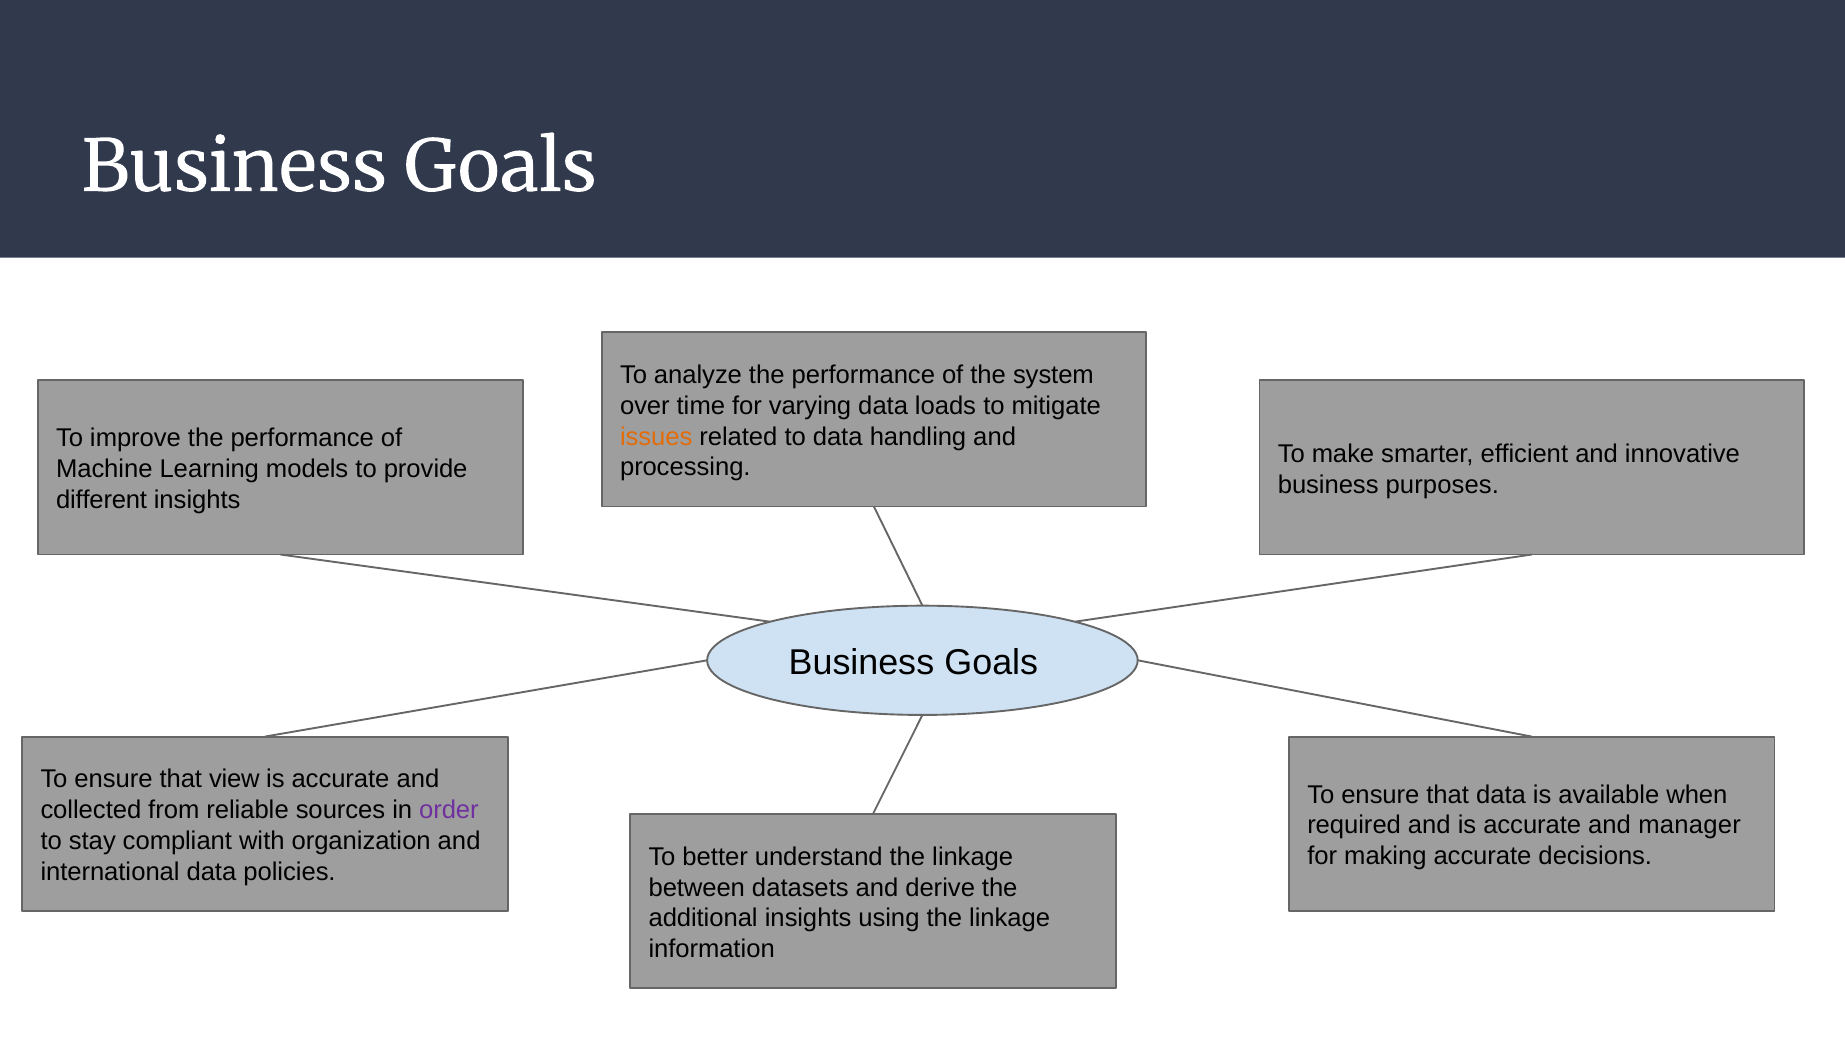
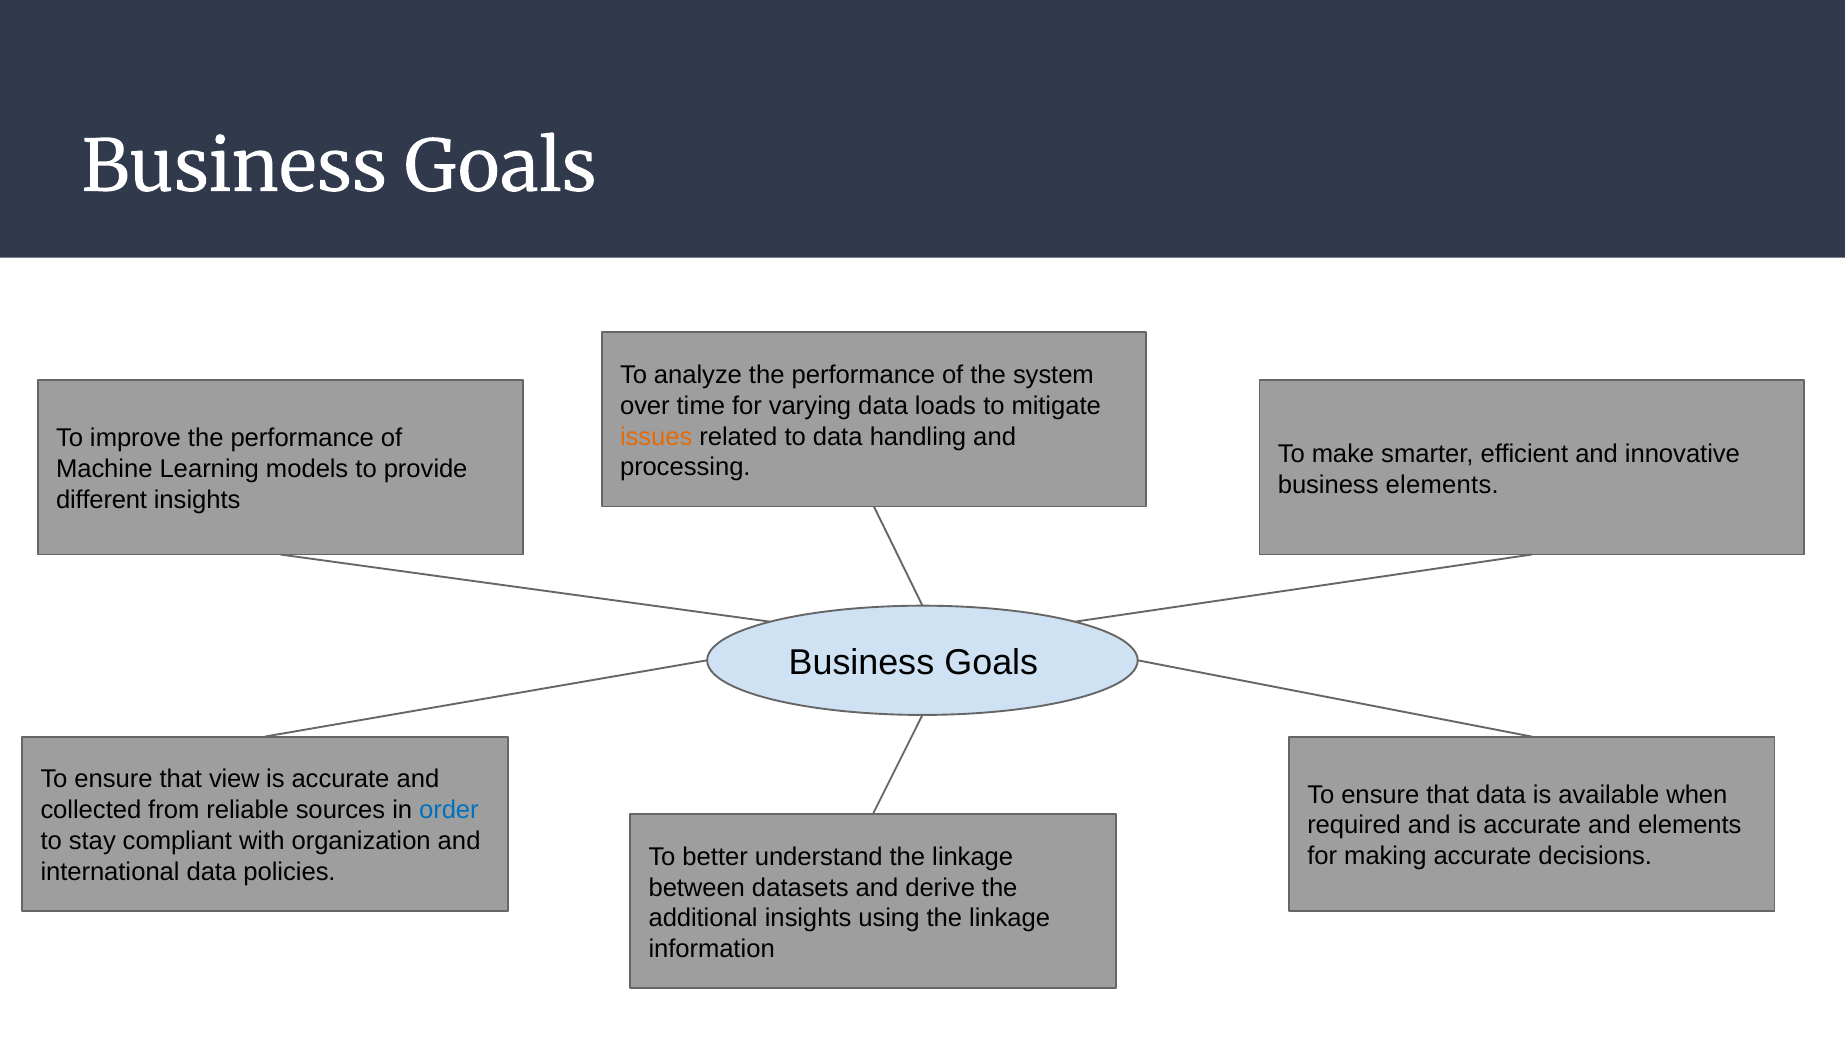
business purposes: purposes -> elements (1442, 485)
order colour: purple -> blue (449, 810)
and manager: manager -> elements (1690, 825)
